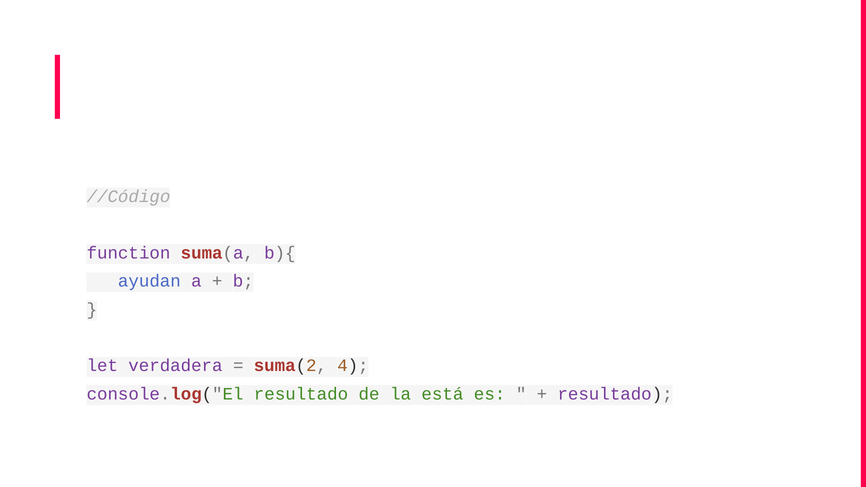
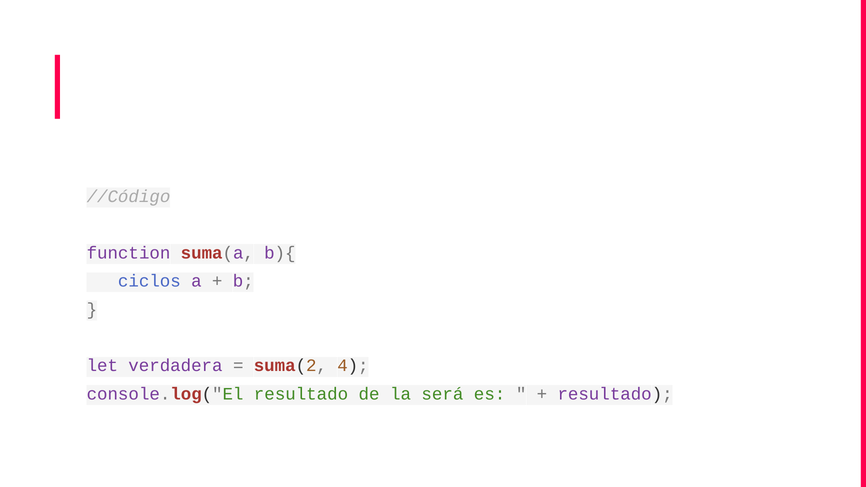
ayudan: ayudan -> ciclos (149, 281)
está: está -> será (442, 394)
